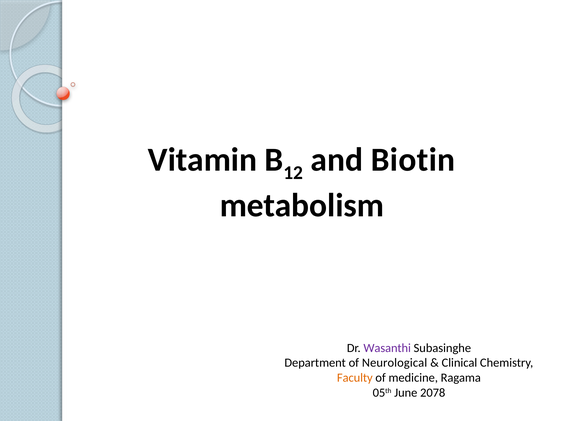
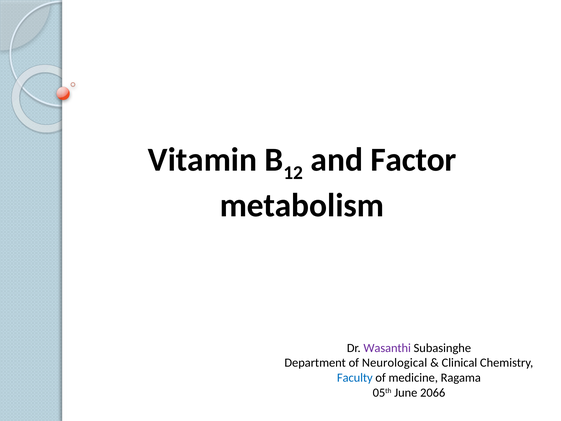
Biotin: Biotin -> Factor (413, 160)
Faculty colour: orange -> blue (355, 378)
2078: 2078 -> 2066 (433, 393)
